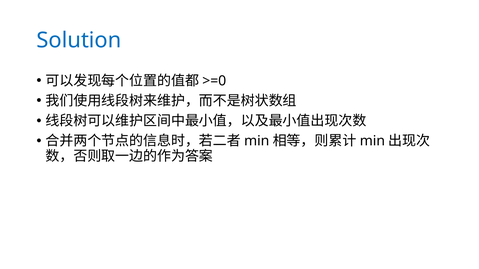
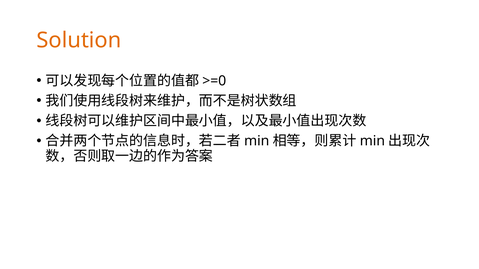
Solution colour: blue -> orange (79, 40)
